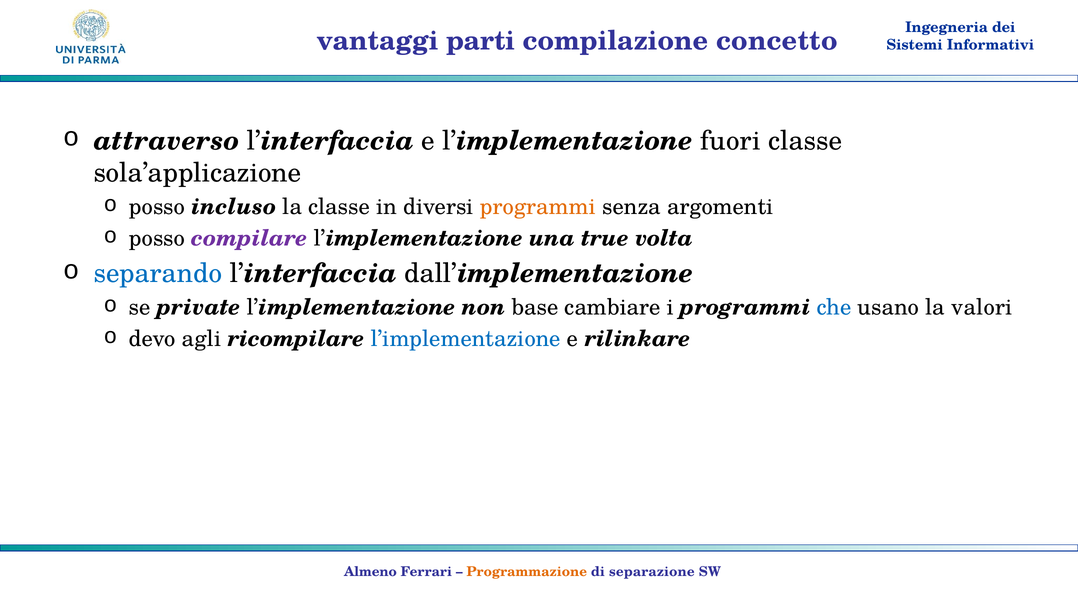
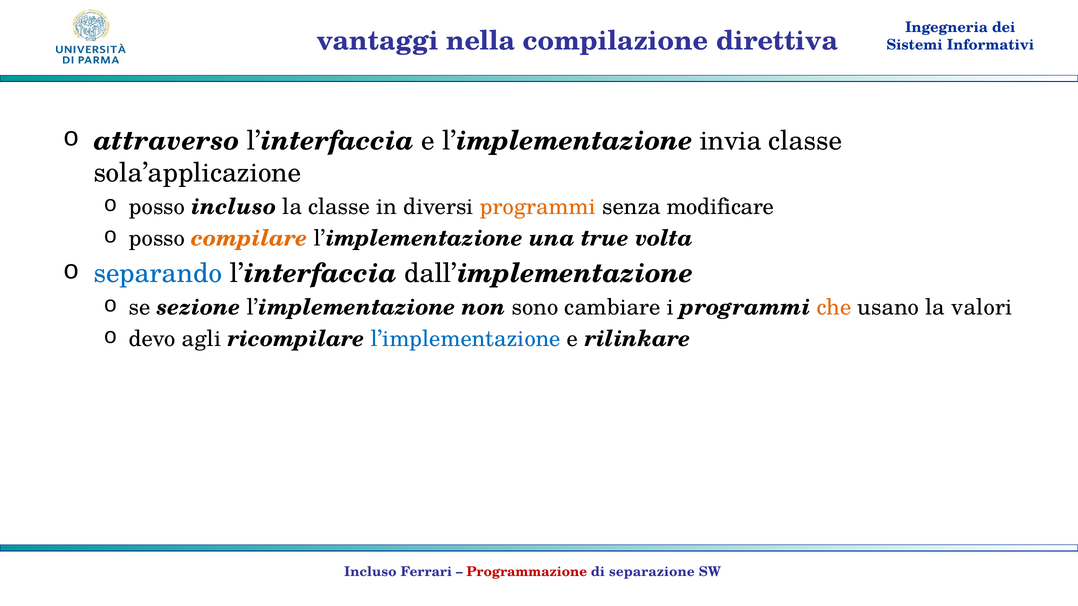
parti: parti -> nella (481, 41)
concetto: concetto -> direttiva (777, 41)
fuori: fuori -> invia (731, 141)
argomenti: argomenti -> modificare (720, 207)
compilare colour: purple -> orange (249, 238)
private: private -> sezione (199, 307)
base: base -> sono (535, 307)
che colour: blue -> orange (834, 307)
Almeno: Almeno -> Incluso (370, 572)
Programmazione colour: orange -> red (527, 572)
